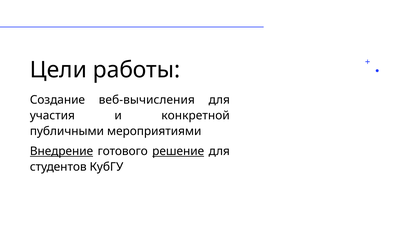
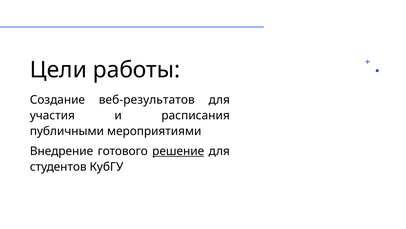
веб-вычисления: веб-вычисления -> веб-результатов (147, 100)
конкретной: конкретной -> расписания (196, 115)
Внедрение underline: present -> none (62, 151)
